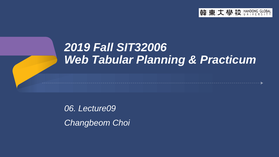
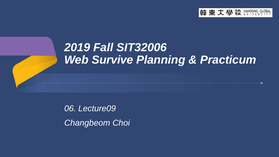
Tabular: Tabular -> Survive (112, 60)
